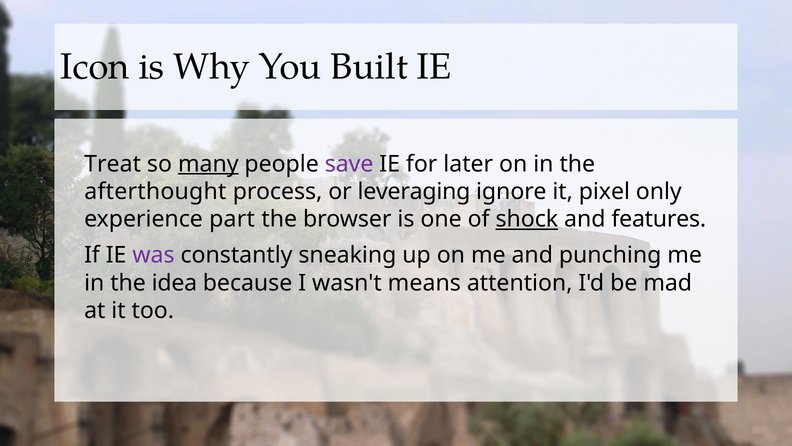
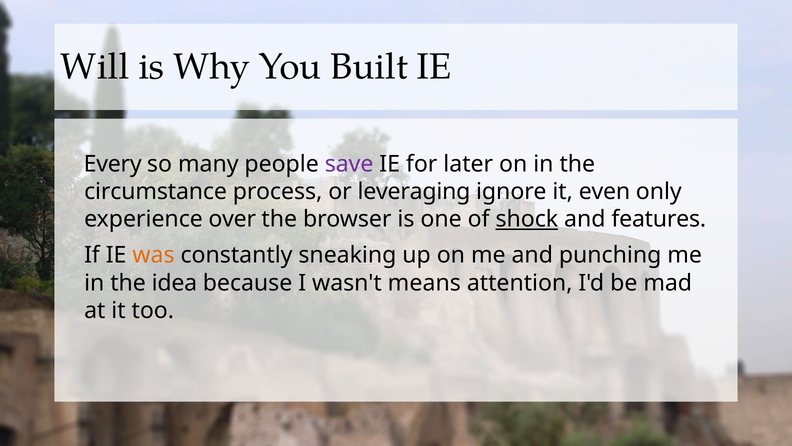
Icon: Icon -> Will (95, 67)
Treat: Treat -> Every (113, 164)
many underline: present -> none (208, 164)
afterthought: afterthought -> circumstance (156, 191)
pixel: pixel -> even (604, 191)
part: part -> over (232, 219)
was colour: purple -> orange (153, 255)
